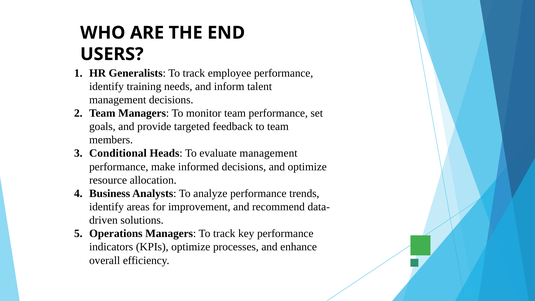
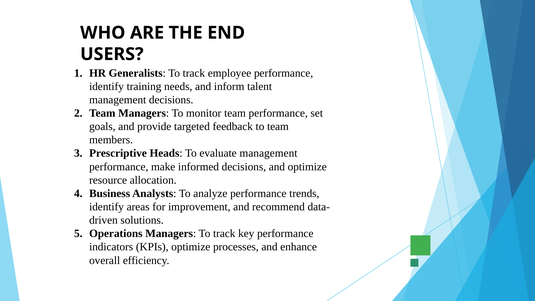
Conditional: Conditional -> Prescriptive (118, 153)
